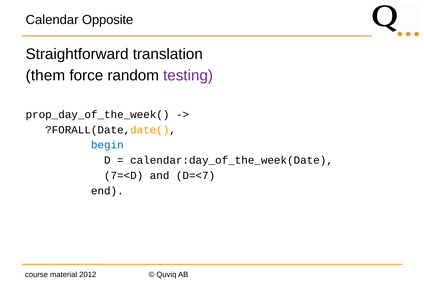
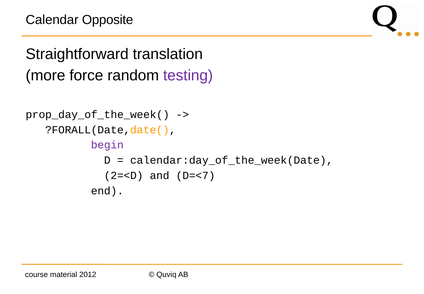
them: them -> more (45, 75)
begin colour: blue -> purple (107, 145)
7=<D: 7=<D -> 2=<D (124, 175)
